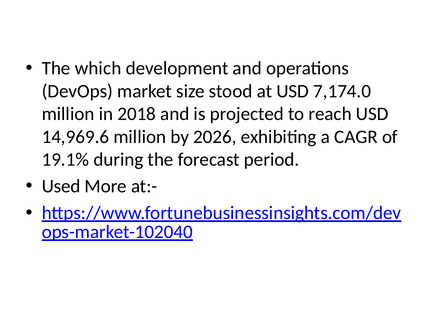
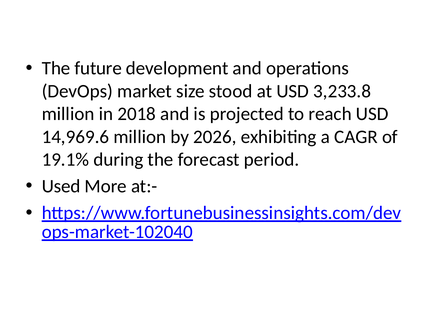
which: which -> future (98, 68)
7,174.0: 7,174.0 -> 3,233.8 (342, 91)
